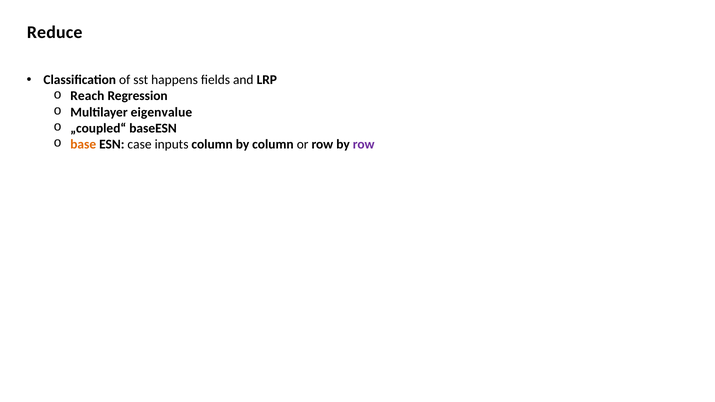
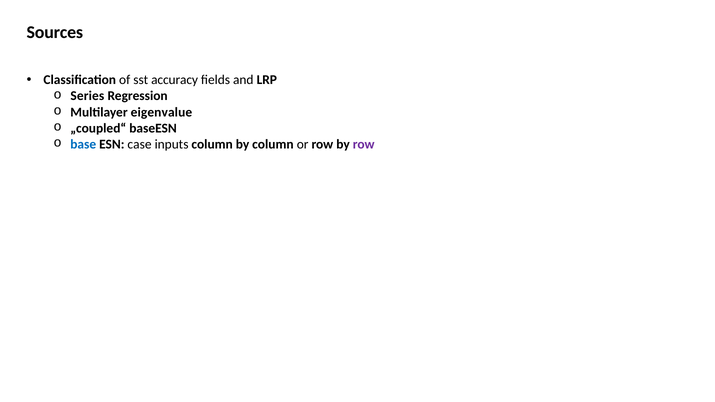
Reduce: Reduce -> Sources (55, 32)
happens: happens -> accuracy (175, 80)
Reach: Reach -> Series (87, 96)
base colour: orange -> blue (83, 144)
